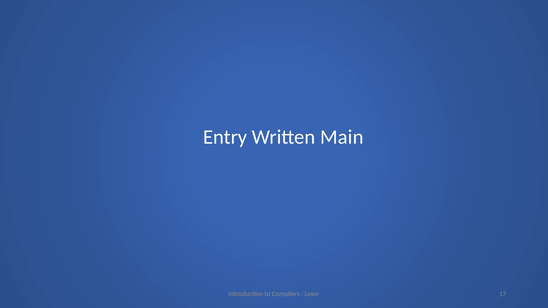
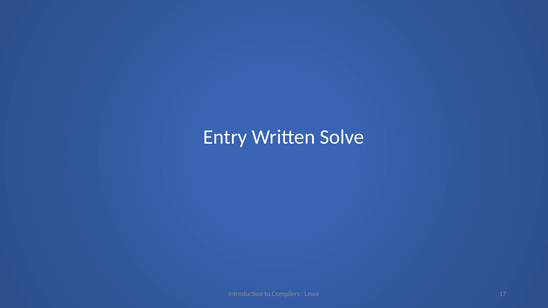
Main: Main -> Solve (342, 137)
